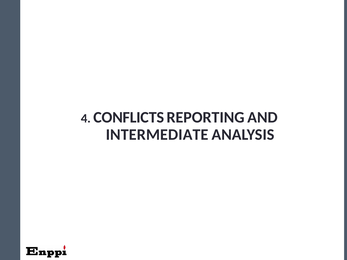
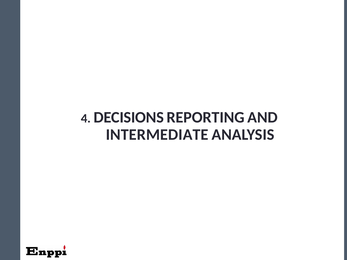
CONFLICTS: CONFLICTS -> DECISIONS (129, 117)
